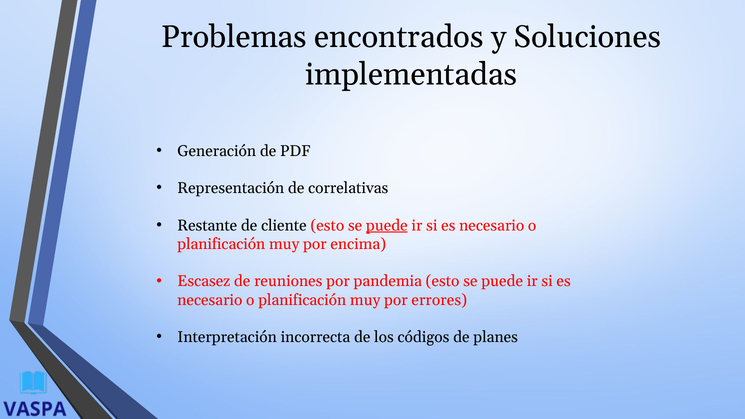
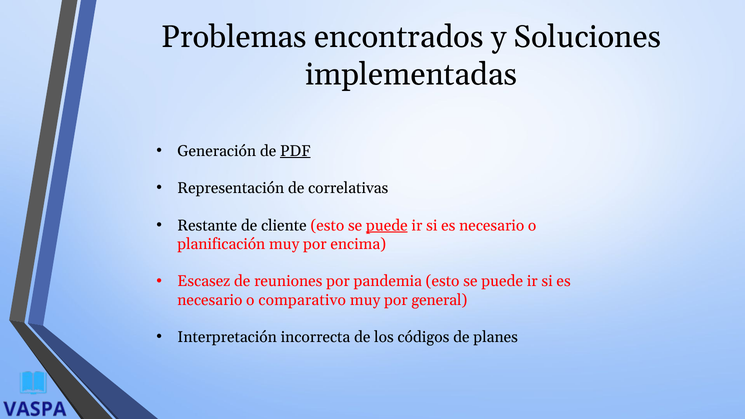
PDF underline: none -> present (295, 151)
planificación: planificación -> comparativo (302, 300)
errores: errores -> general (439, 300)
